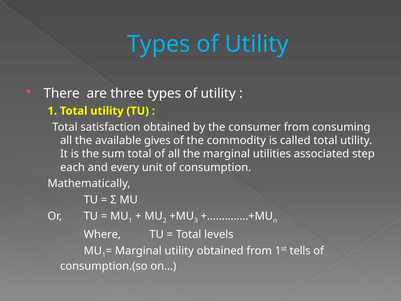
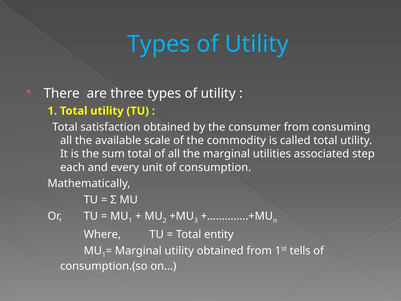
gives: gives -> scale (157, 140)
levels: levels -> entity (219, 234)
